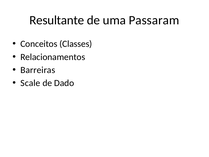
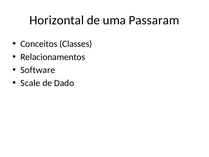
Resultante: Resultante -> Horizontal (57, 20)
Barreiras: Barreiras -> Software (38, 70)
